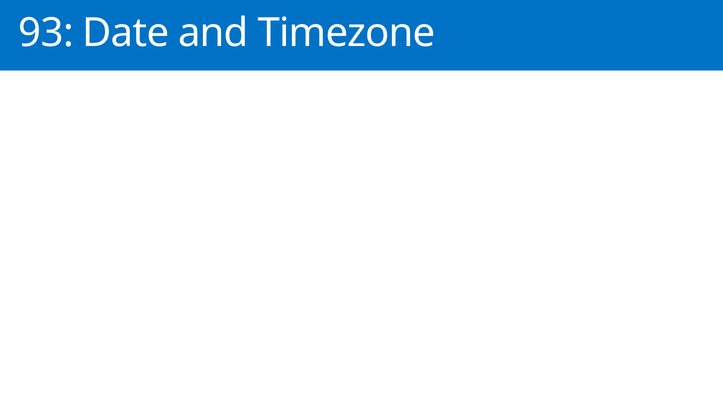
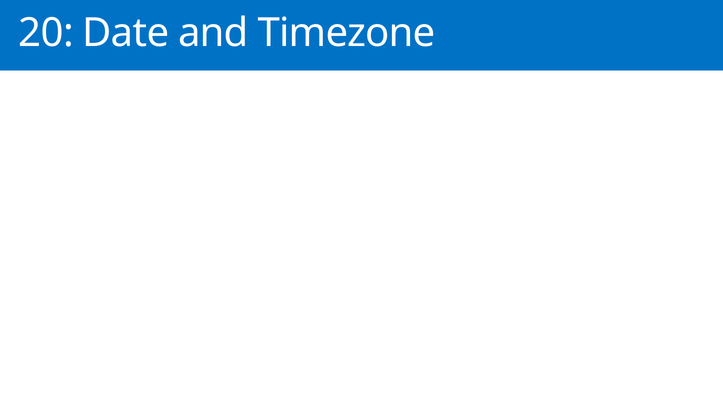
93: 93 -> 20 (46, 33)
